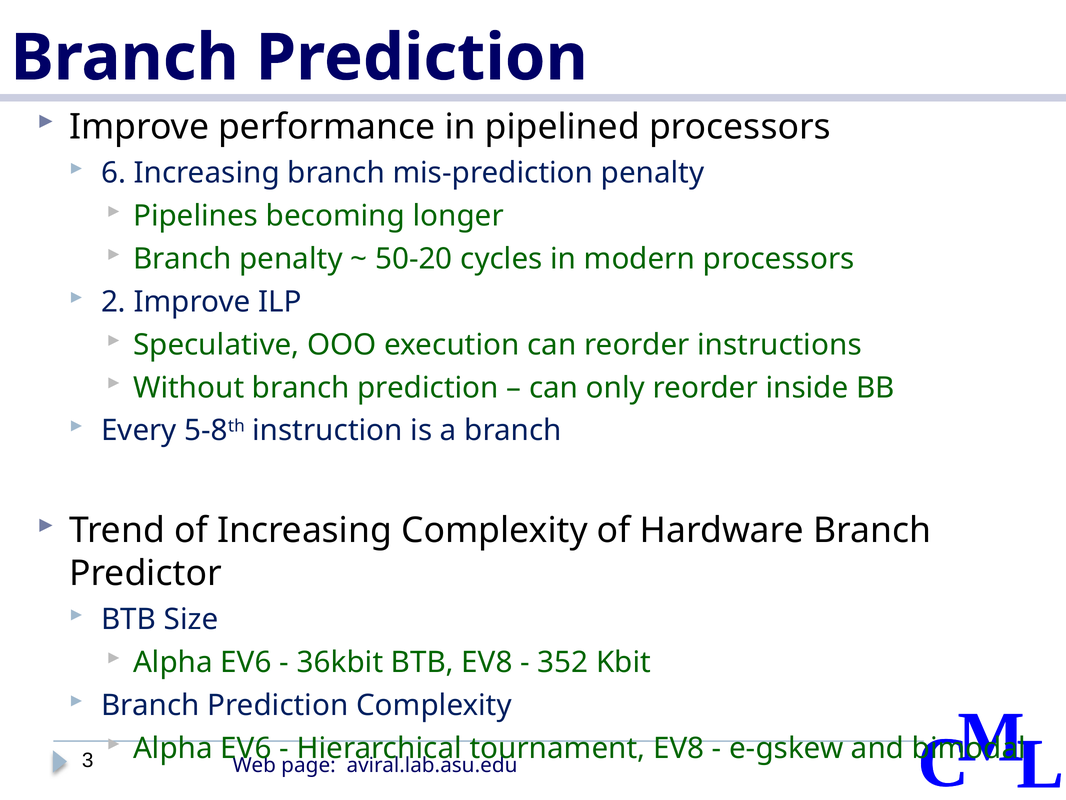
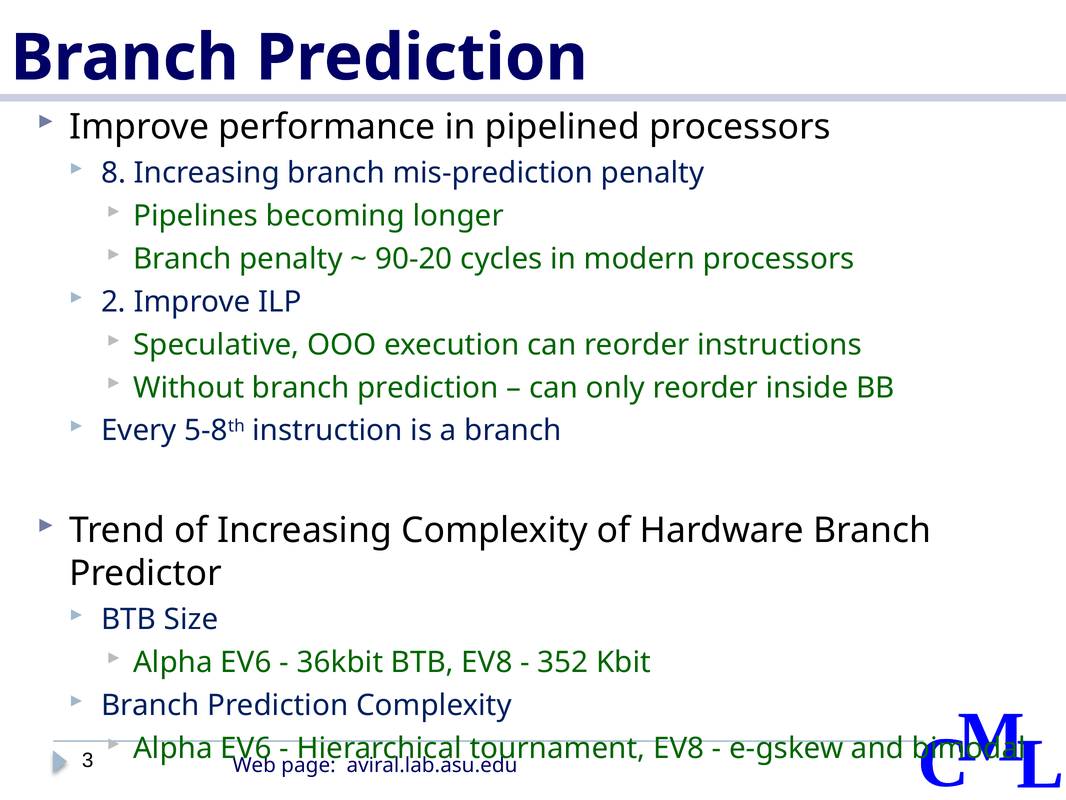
6: 6 -> 8 (114, 173)
50-20: 50-20 -> 90-20 (414, 259)
